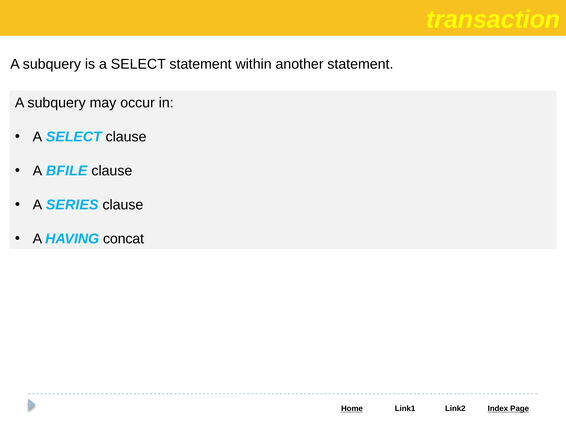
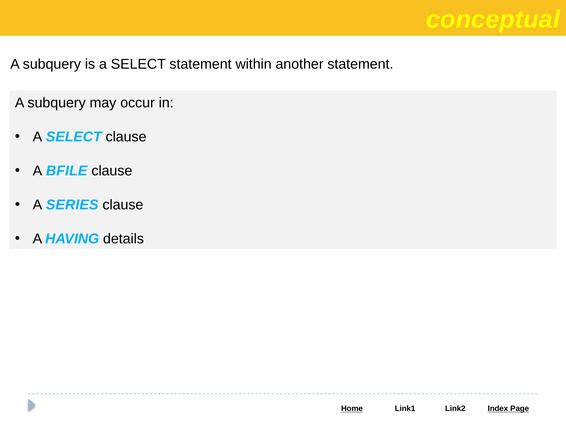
transaction: transaction -> conceptual (493, 20)
concat: concat -> details (123, 239)
